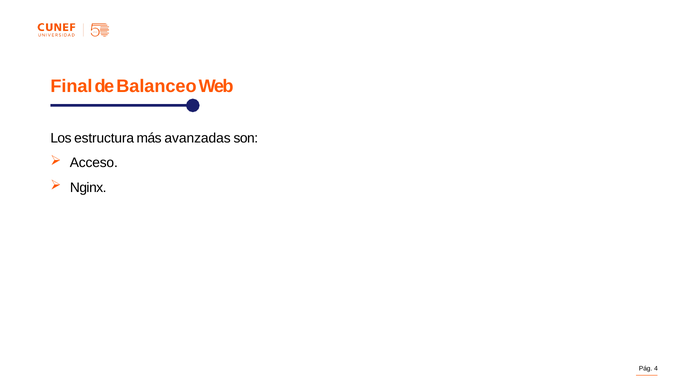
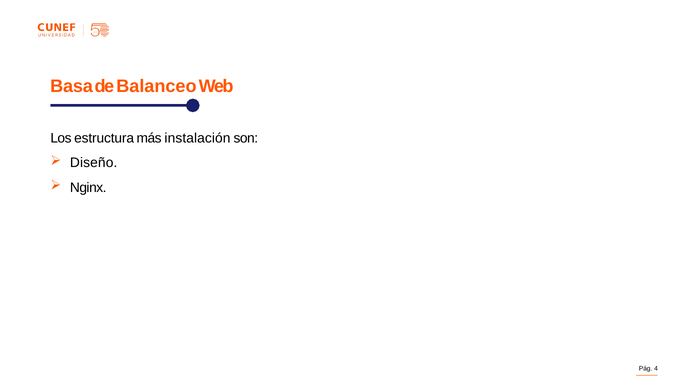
Final: Final -> Basa (72, 86)
avanzadas: avanzadas -> instalación (198, 138)
Acceso: Acceso -> Diseño (94, 163)
